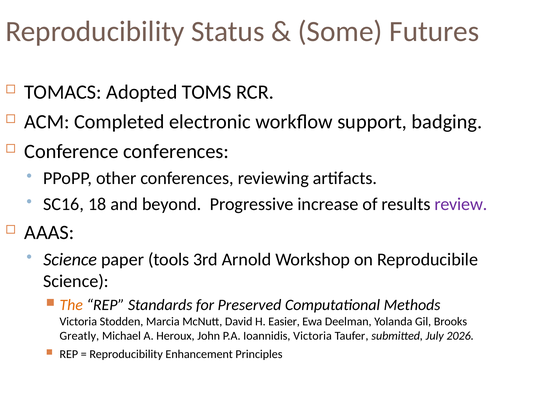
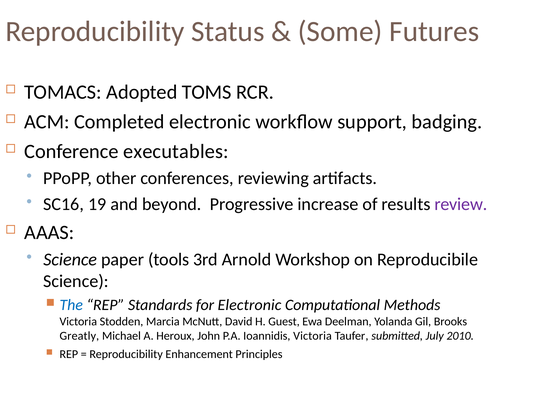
Conference conferences: conferences -> executables (176, 151)
18: 18 -> 19 (97, 204)
The colour: orange -> blue (71, 305)
for Preserved: Preserved -> Electronic (249, 305)
Easier: Easier -> Guest (284, 322)
2026: 2026 -> 2010 (460, 336)
